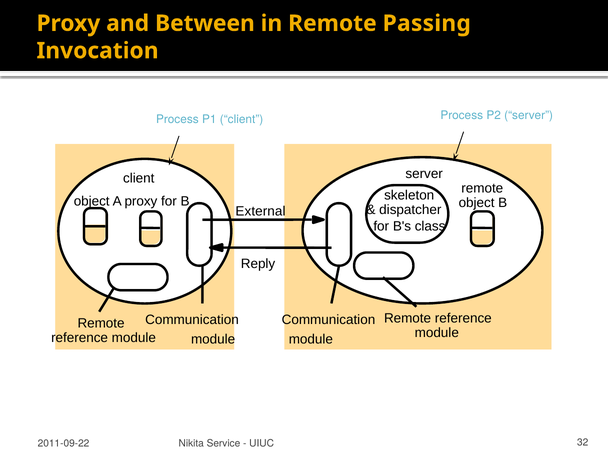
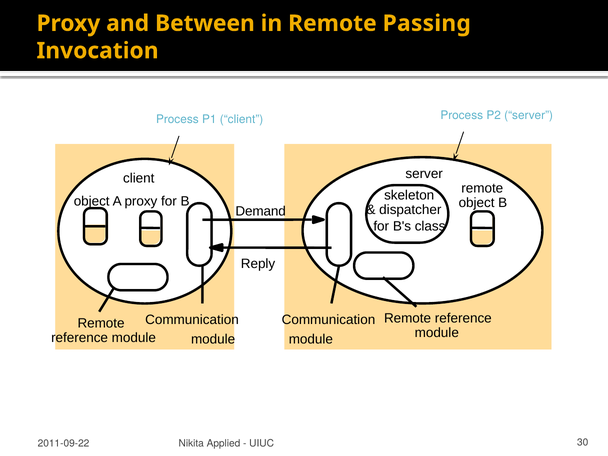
External: External -> Demand (261, 211)
Service: Service -> Applied (223, 443)
32: 32 -> 30 (583, 443)
